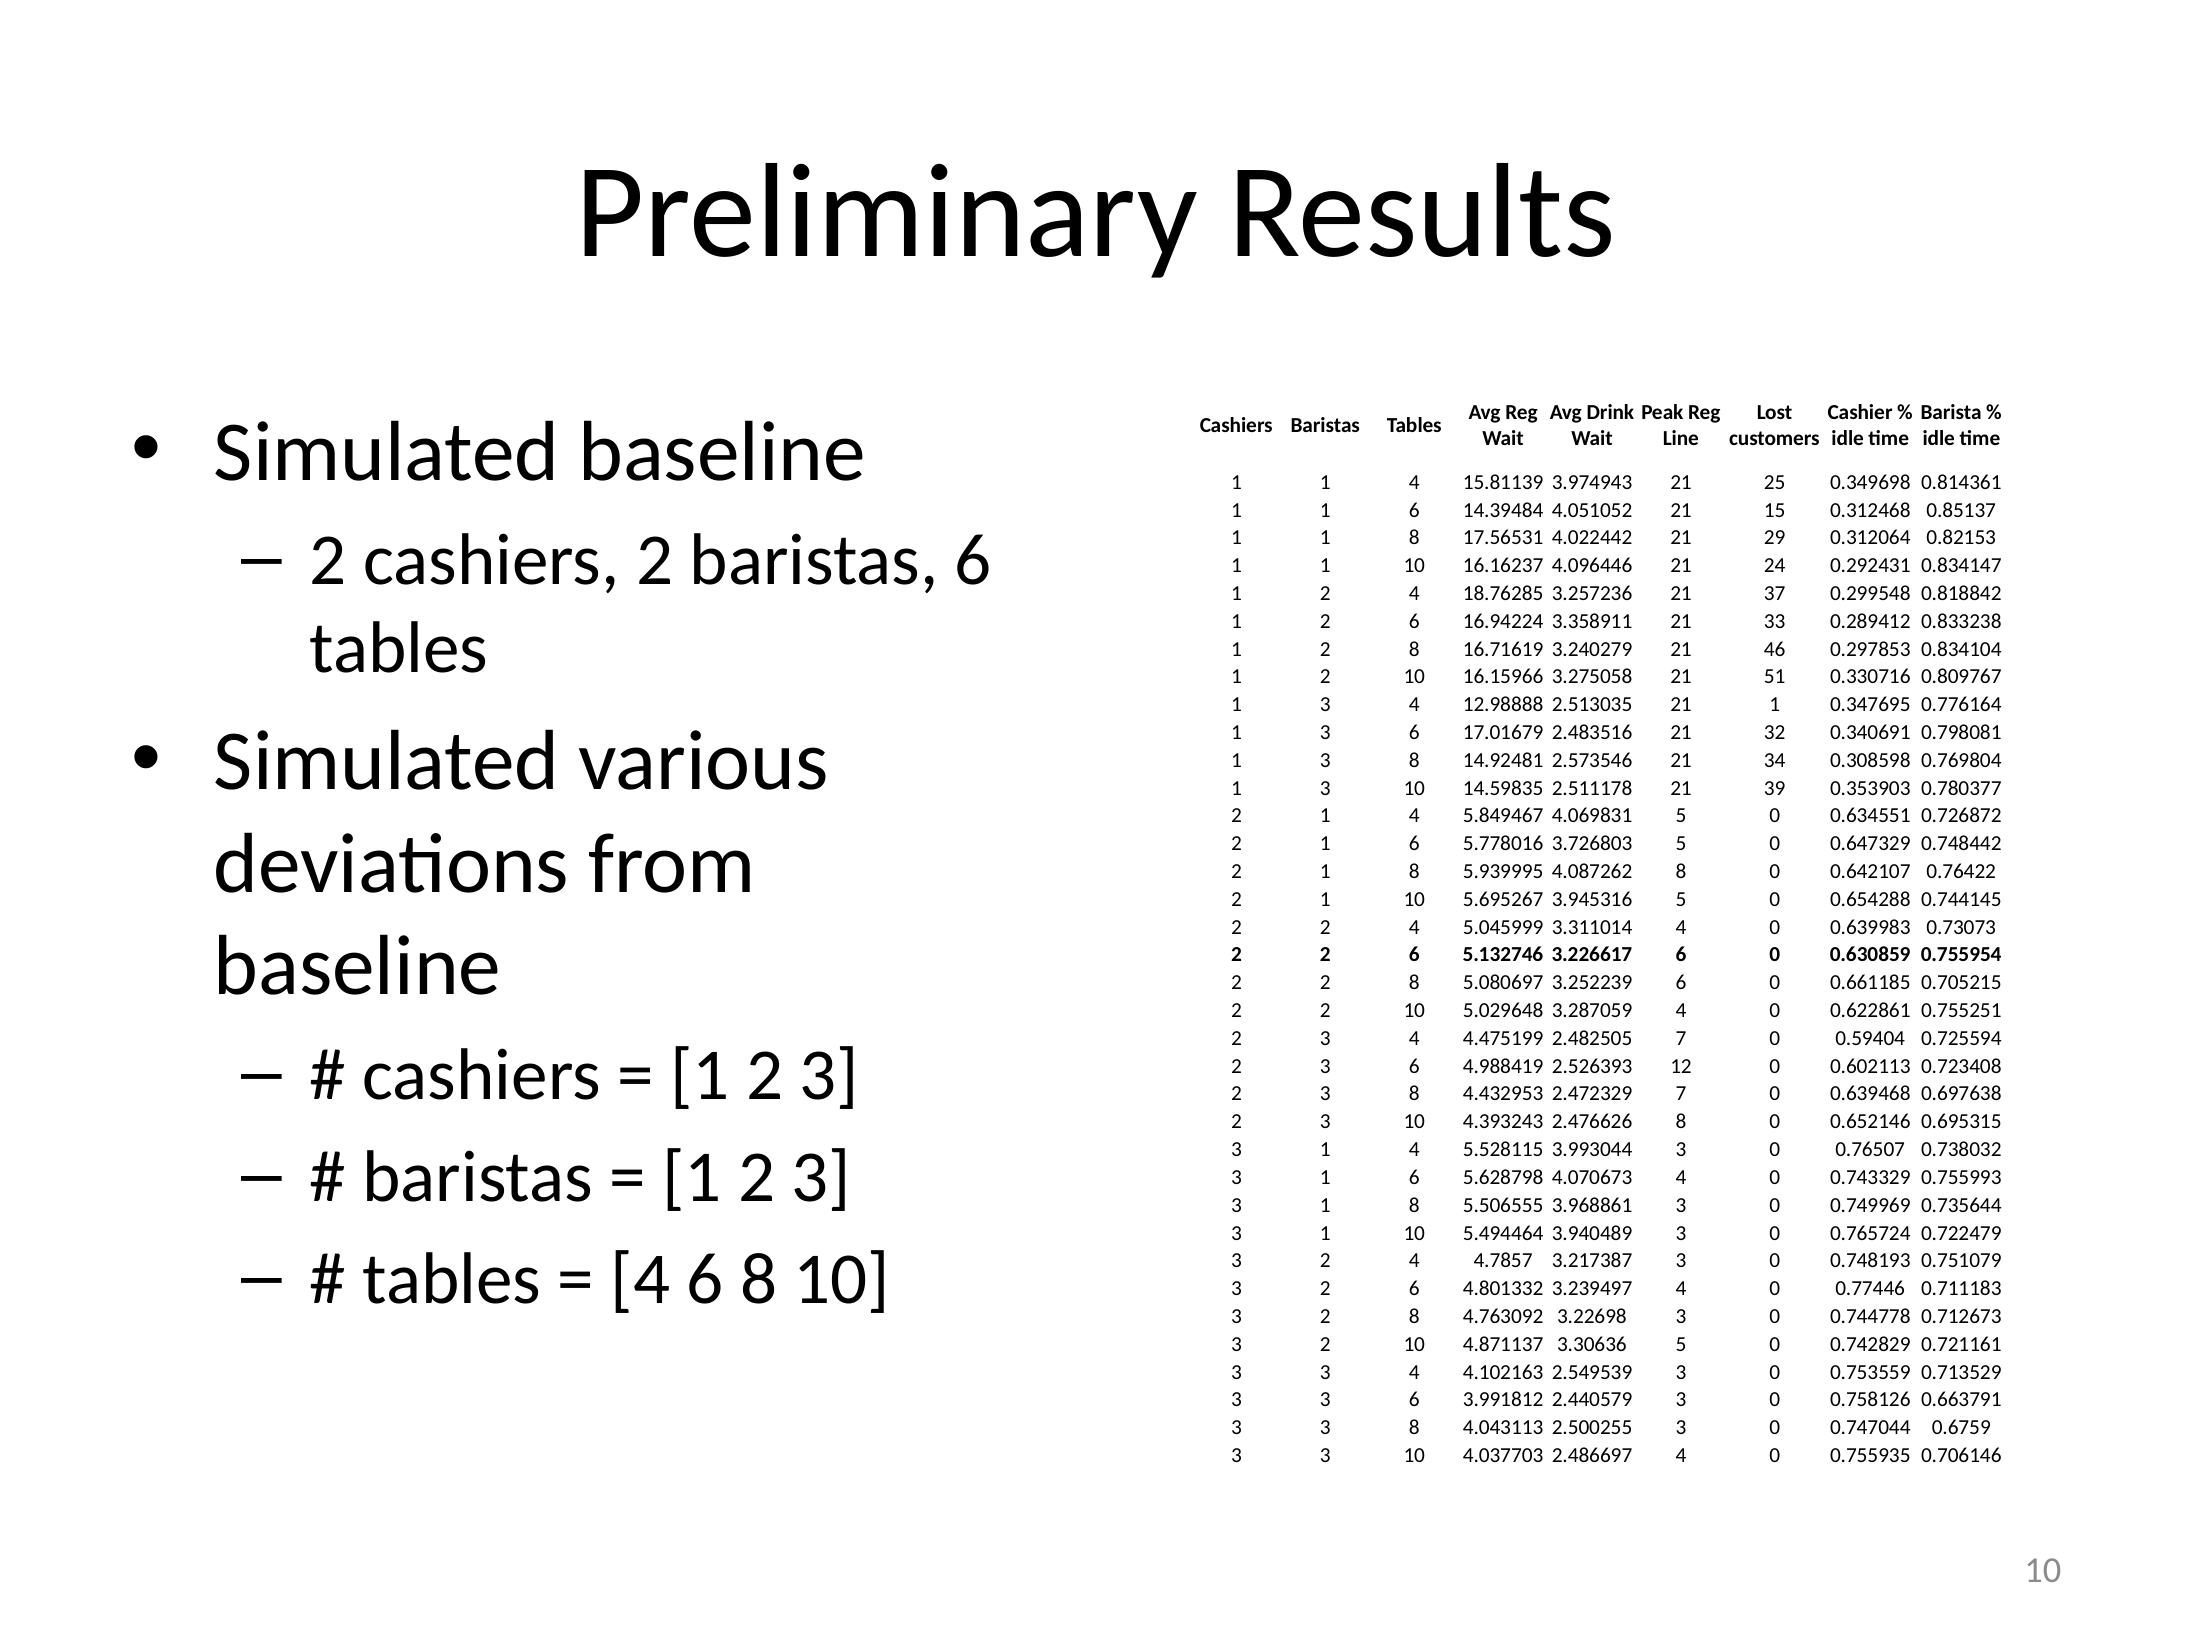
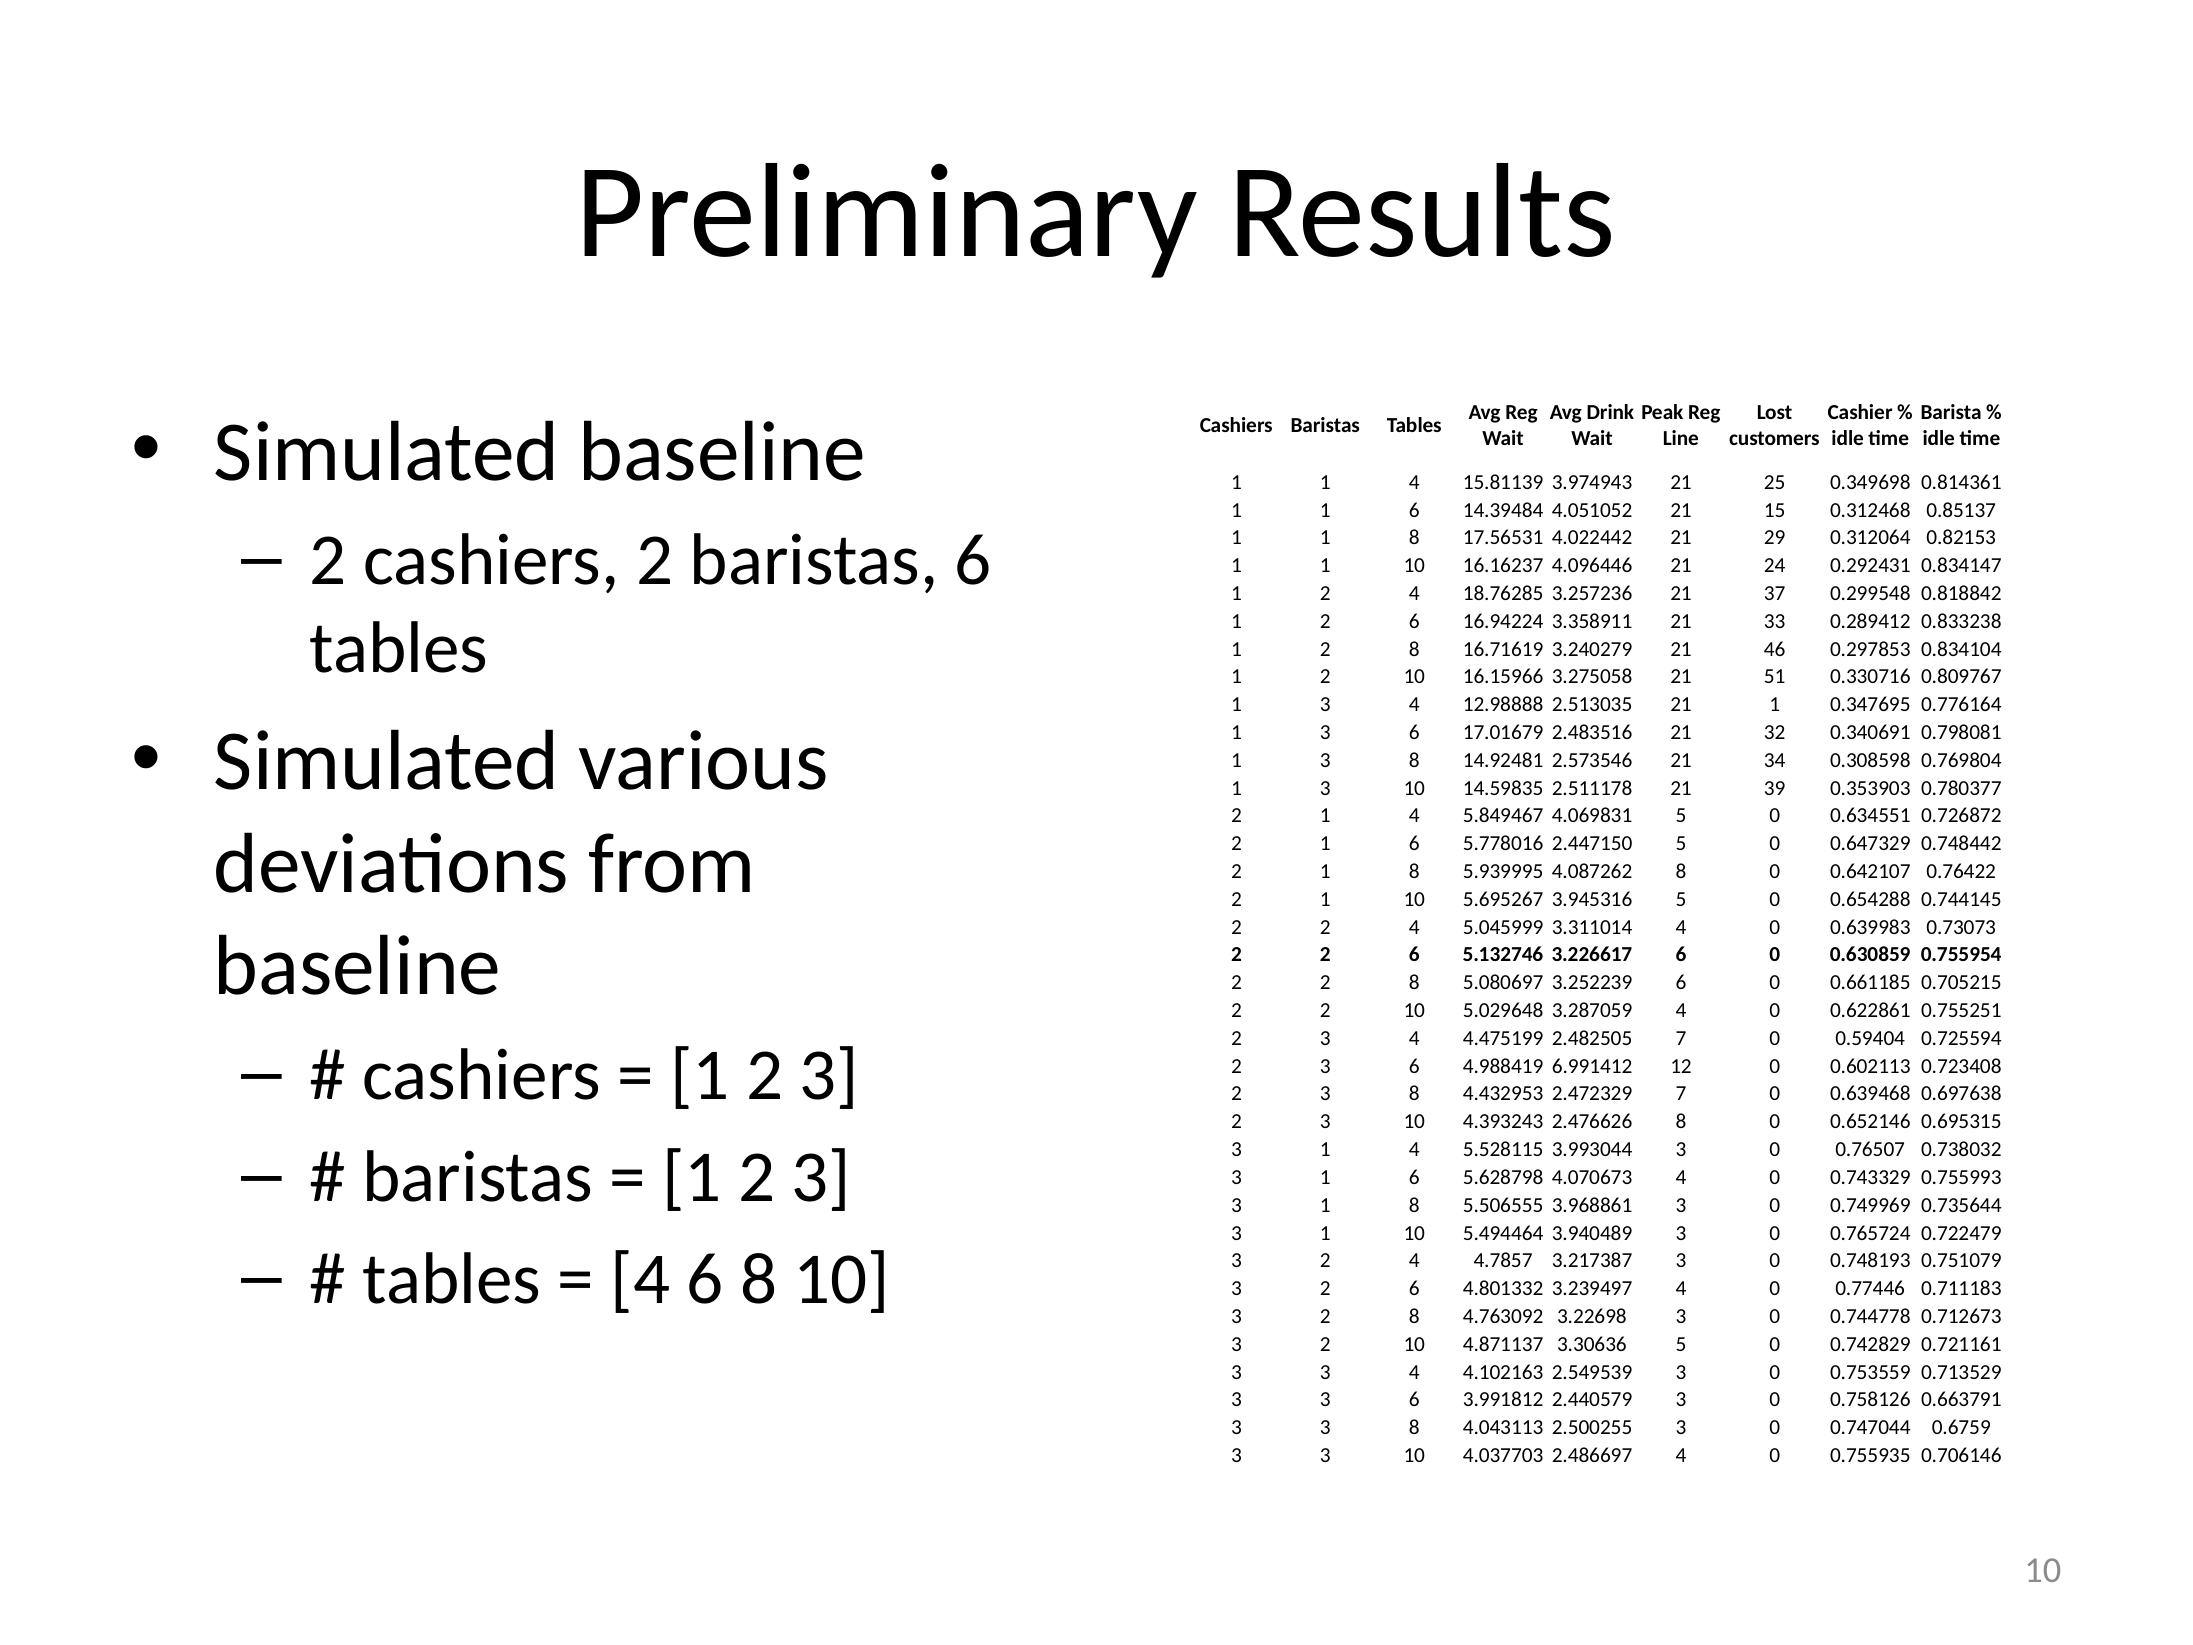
3.726803: 3.726803 -> 2.447150 (1592, 844)
2.526393: 2.526393 -> 6.991412 (1592, 1066)
